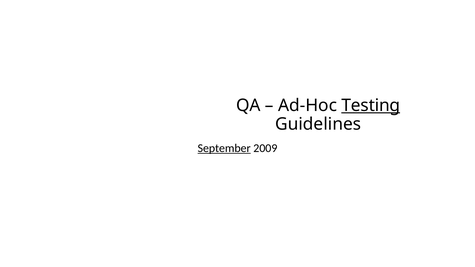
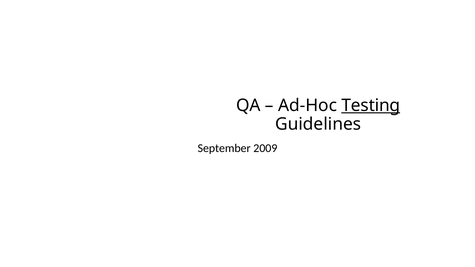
September underline: present -> none (224, 148)
